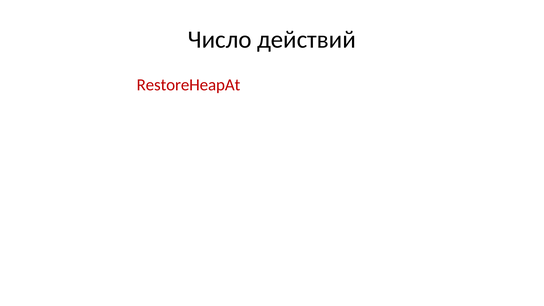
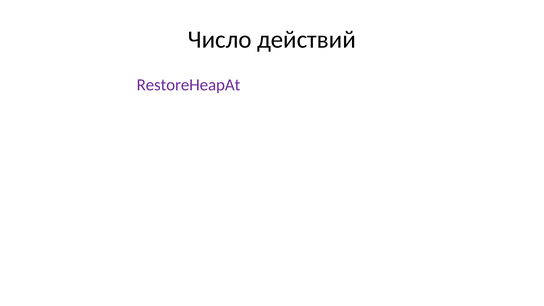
RestoreHeapAt colour: red -> purple (188, 85)
